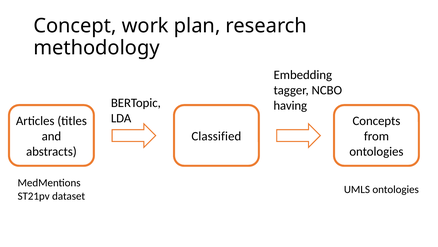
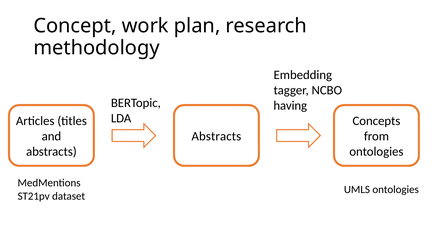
Classified: Classified -> Abstracts (216, 136)
